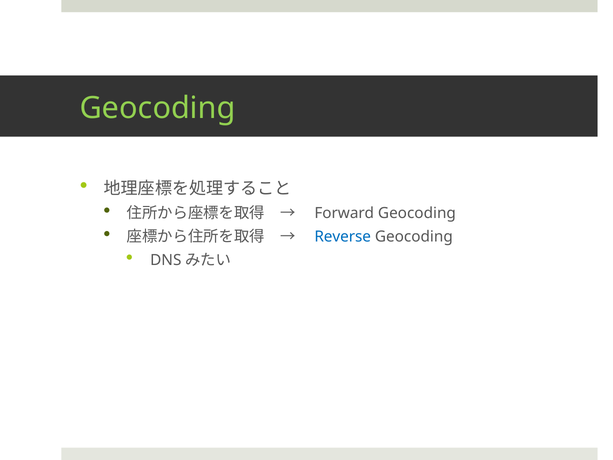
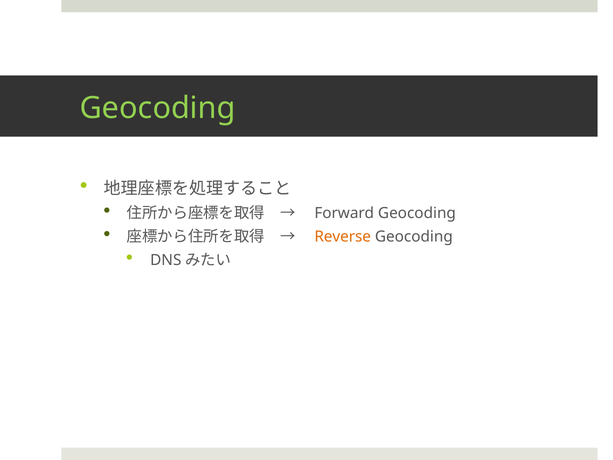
Reverse colour: blue -> orange (343, 236)
